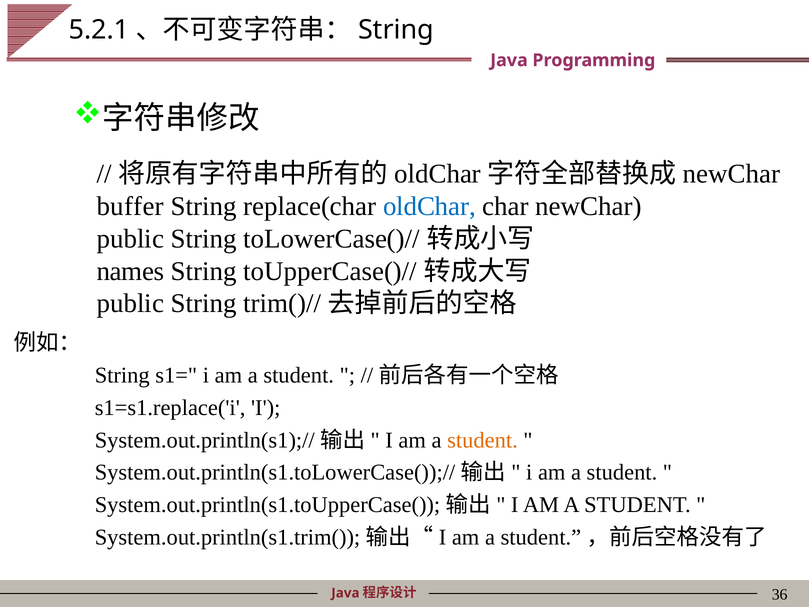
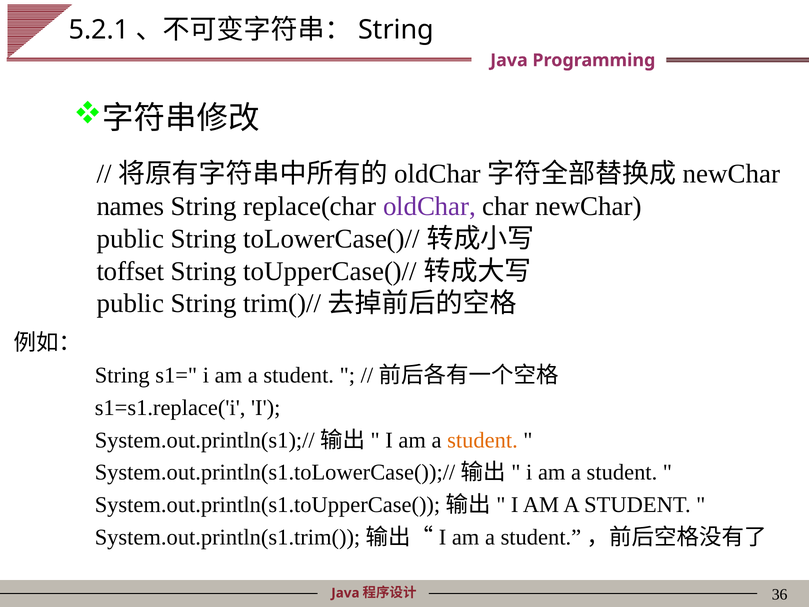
buffer: buffer -> names (130, 206)
oldChar colour: blue -> purple (429, 206)
names: names -> toffset (130, 271)
